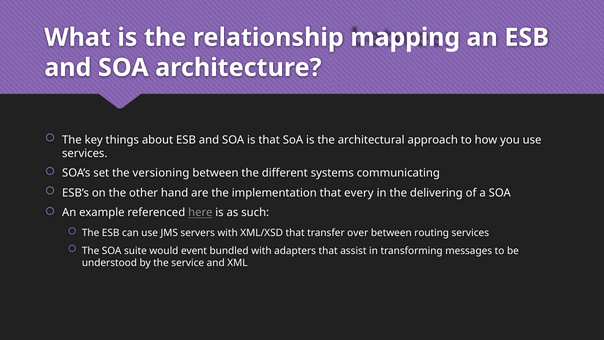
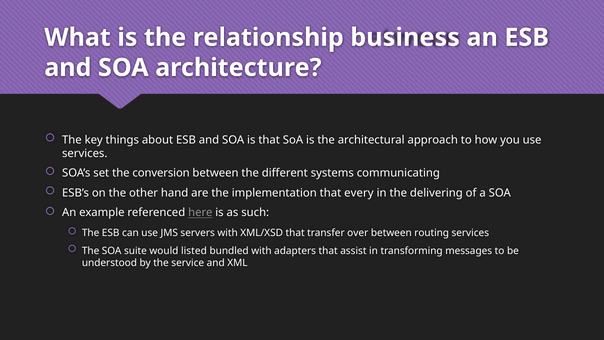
mapping: mapping -> business (405, 37)
versioning: versioning -> conversion (161, 173)
event: event -> listed (194, 251)
